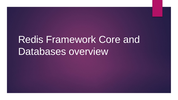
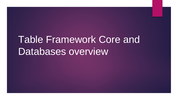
Redis: Redis -> Table (31, 40)
